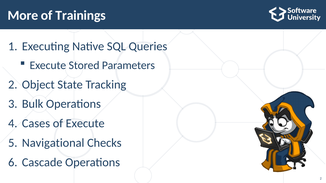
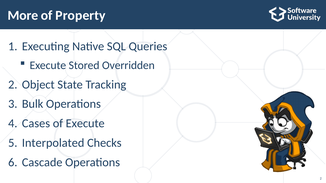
Trainings: Trainings -> Property (81, 15)
Parameters: Parameters -> Overridden (128, 66)
Navigational: Navigational -> Interpolated (53, 143)
